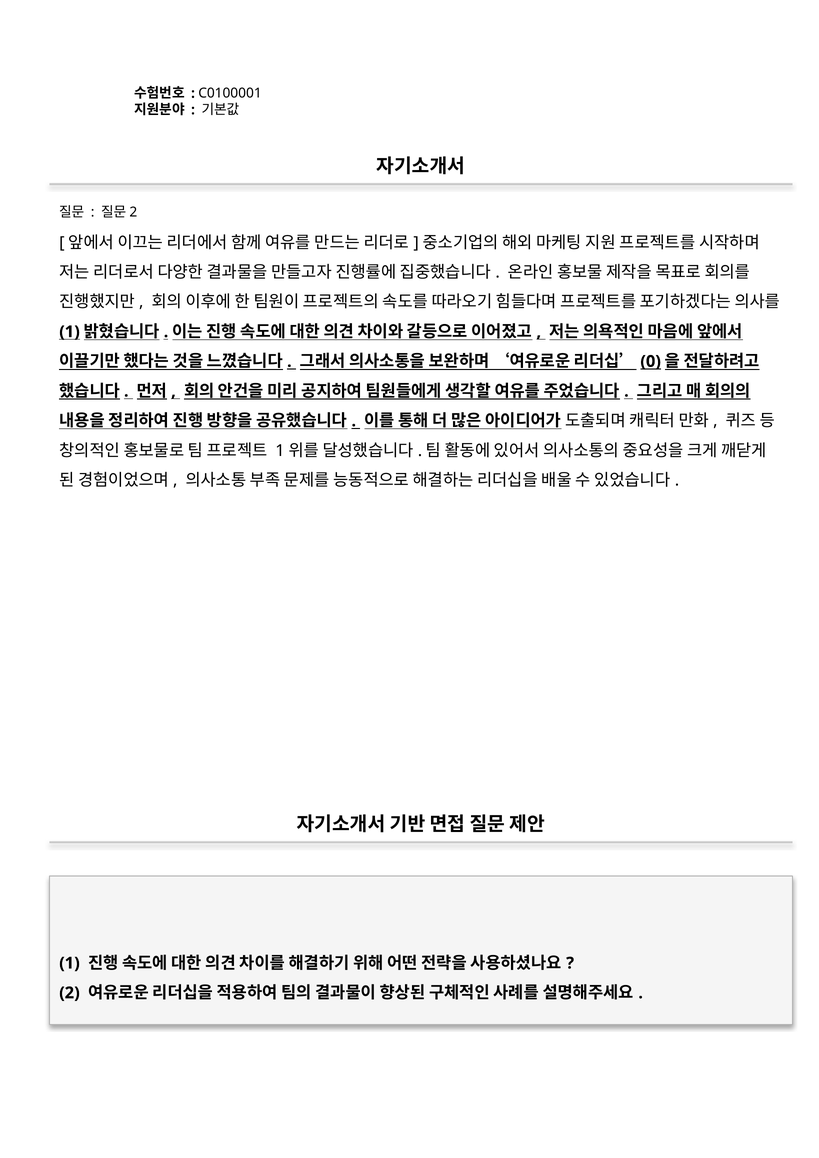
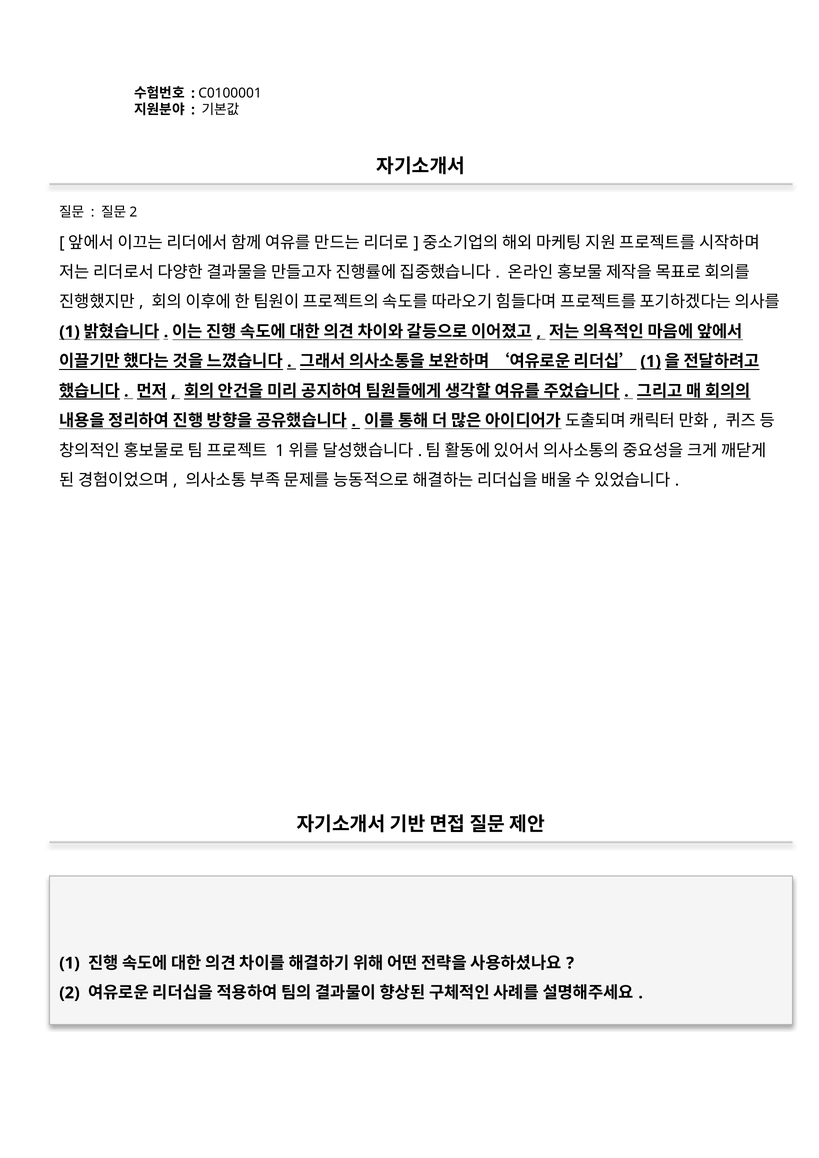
0: 0 -> 1 (651, 362)
